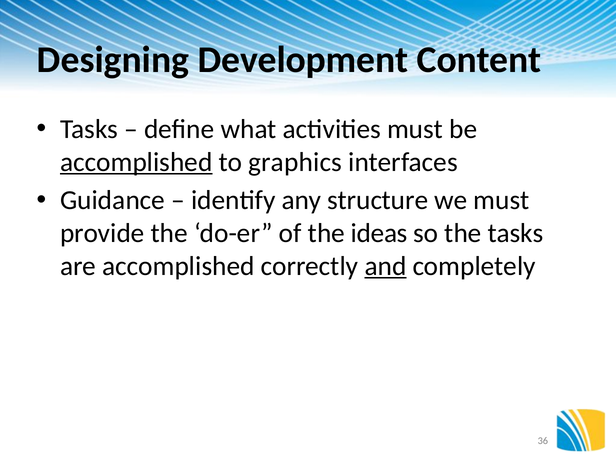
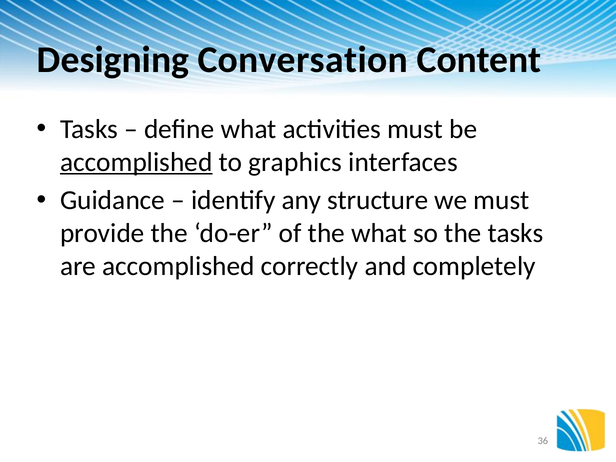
Development: Development -> Conversation (303, 60)
the ideas: ideas -> what (379, 233)
and underline: present -> none (385, 266)
